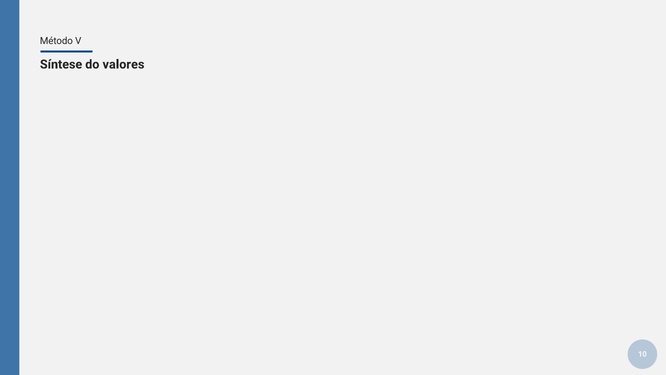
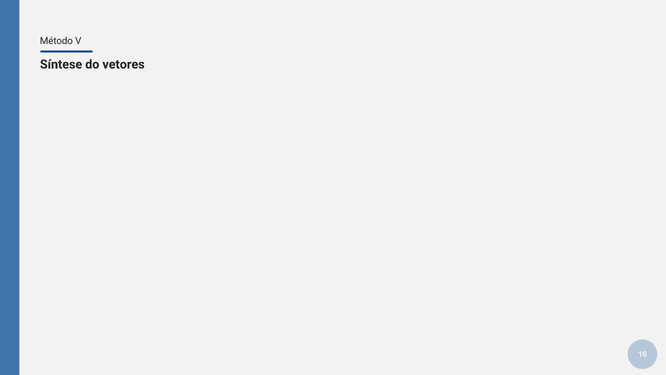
valores: valores -> vetores (124, 64)
